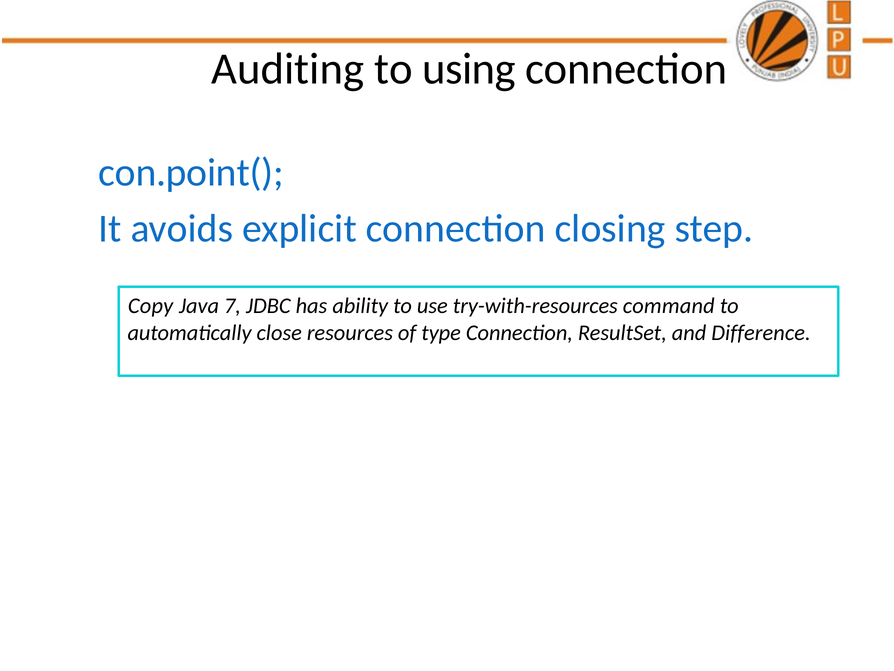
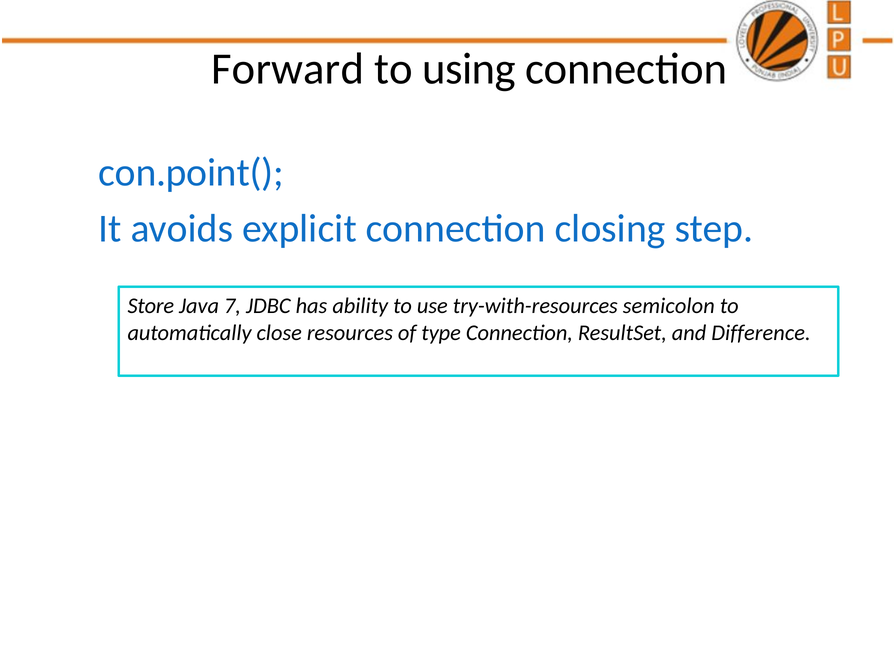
Auditing: Auditing -> Forward (288, 69)
Copy: Copy -> Store (151, 306)
command: command -> semicolon (669, 306)
